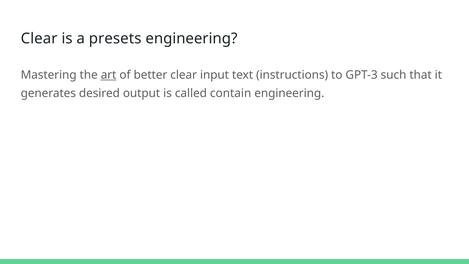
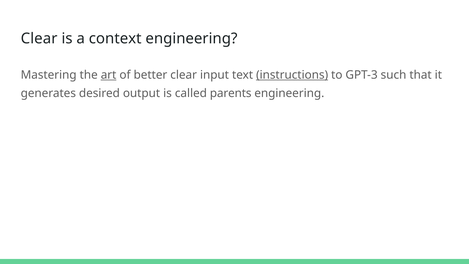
presets: presets -> context (115, 39)
instructions underline: none -> present (292, 75)
contain: contain -> parents (231, 93)
